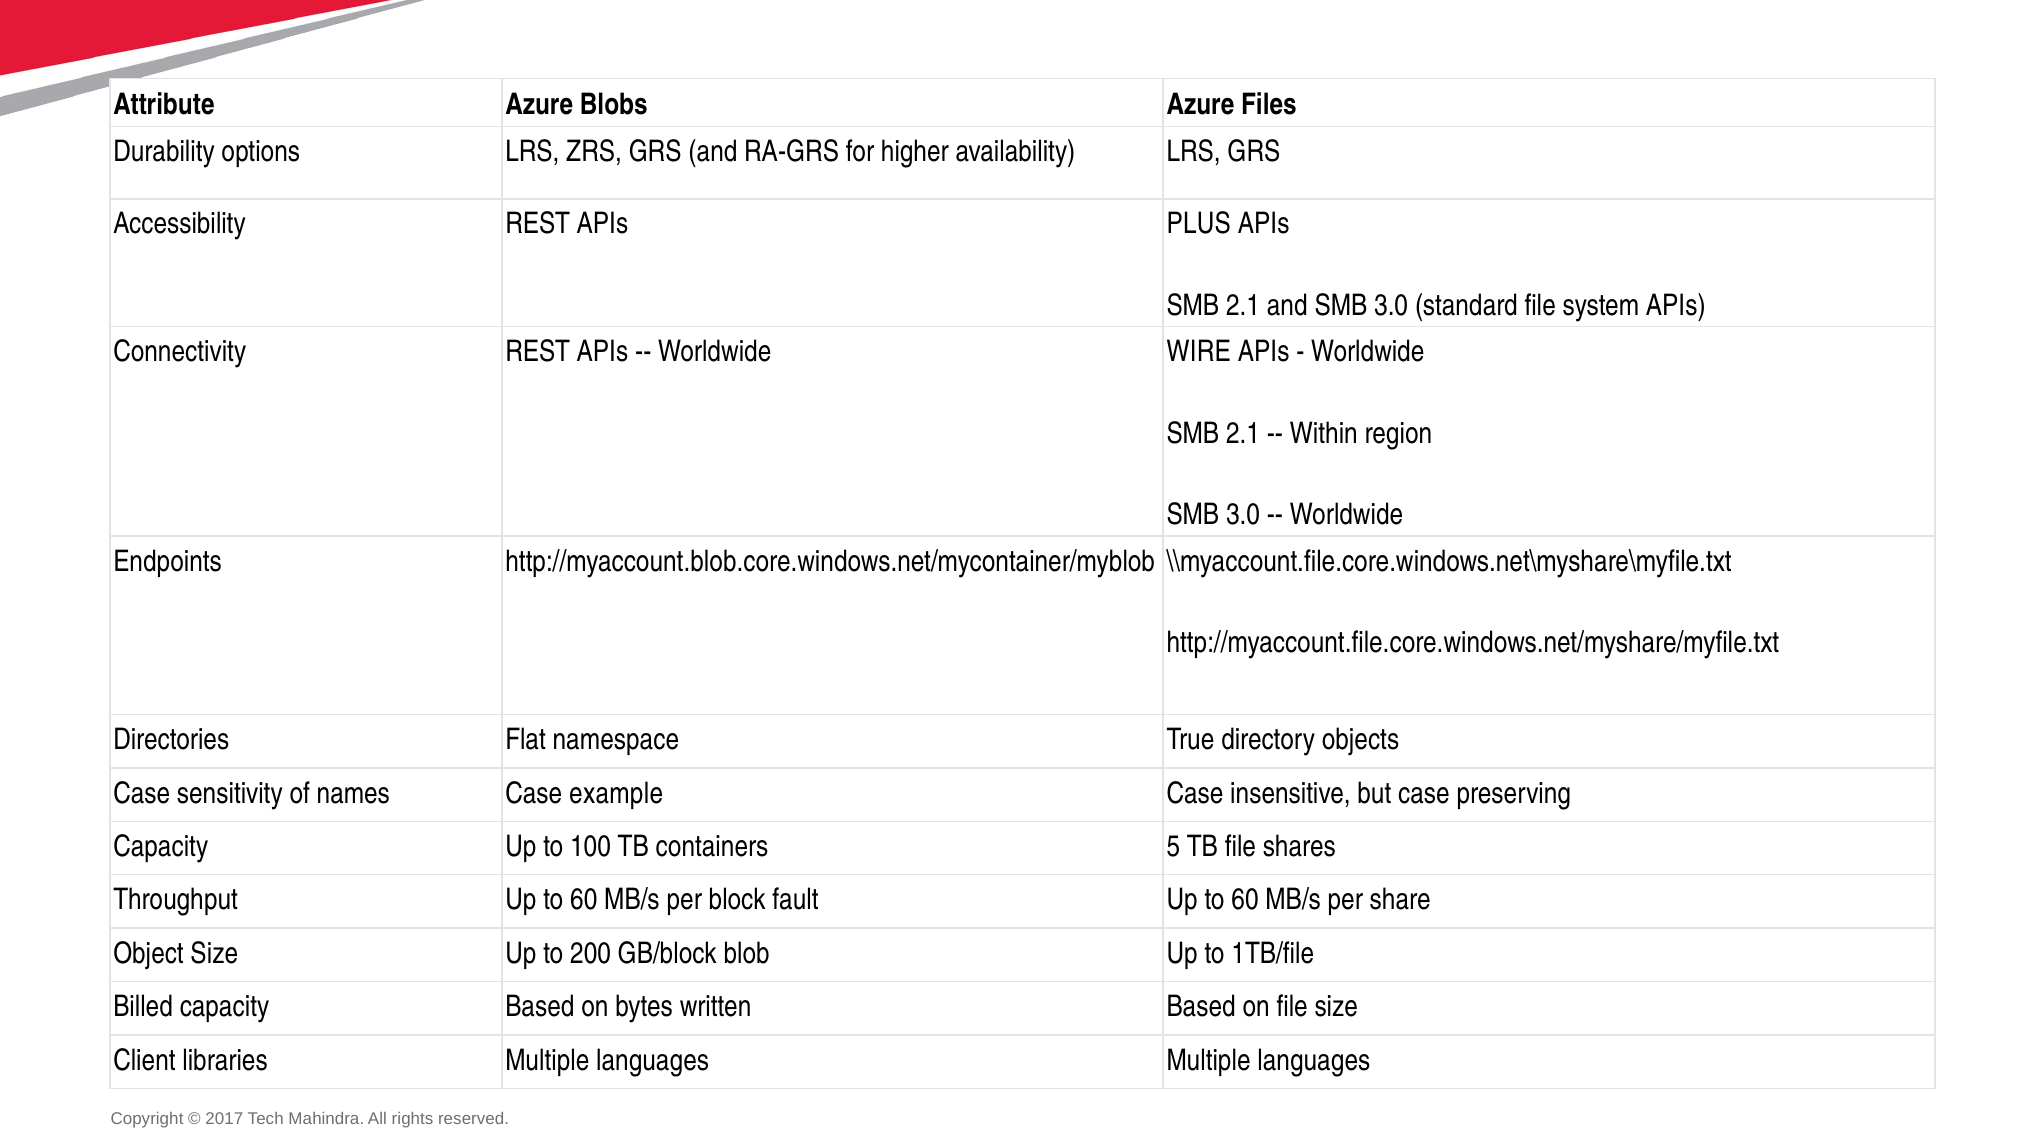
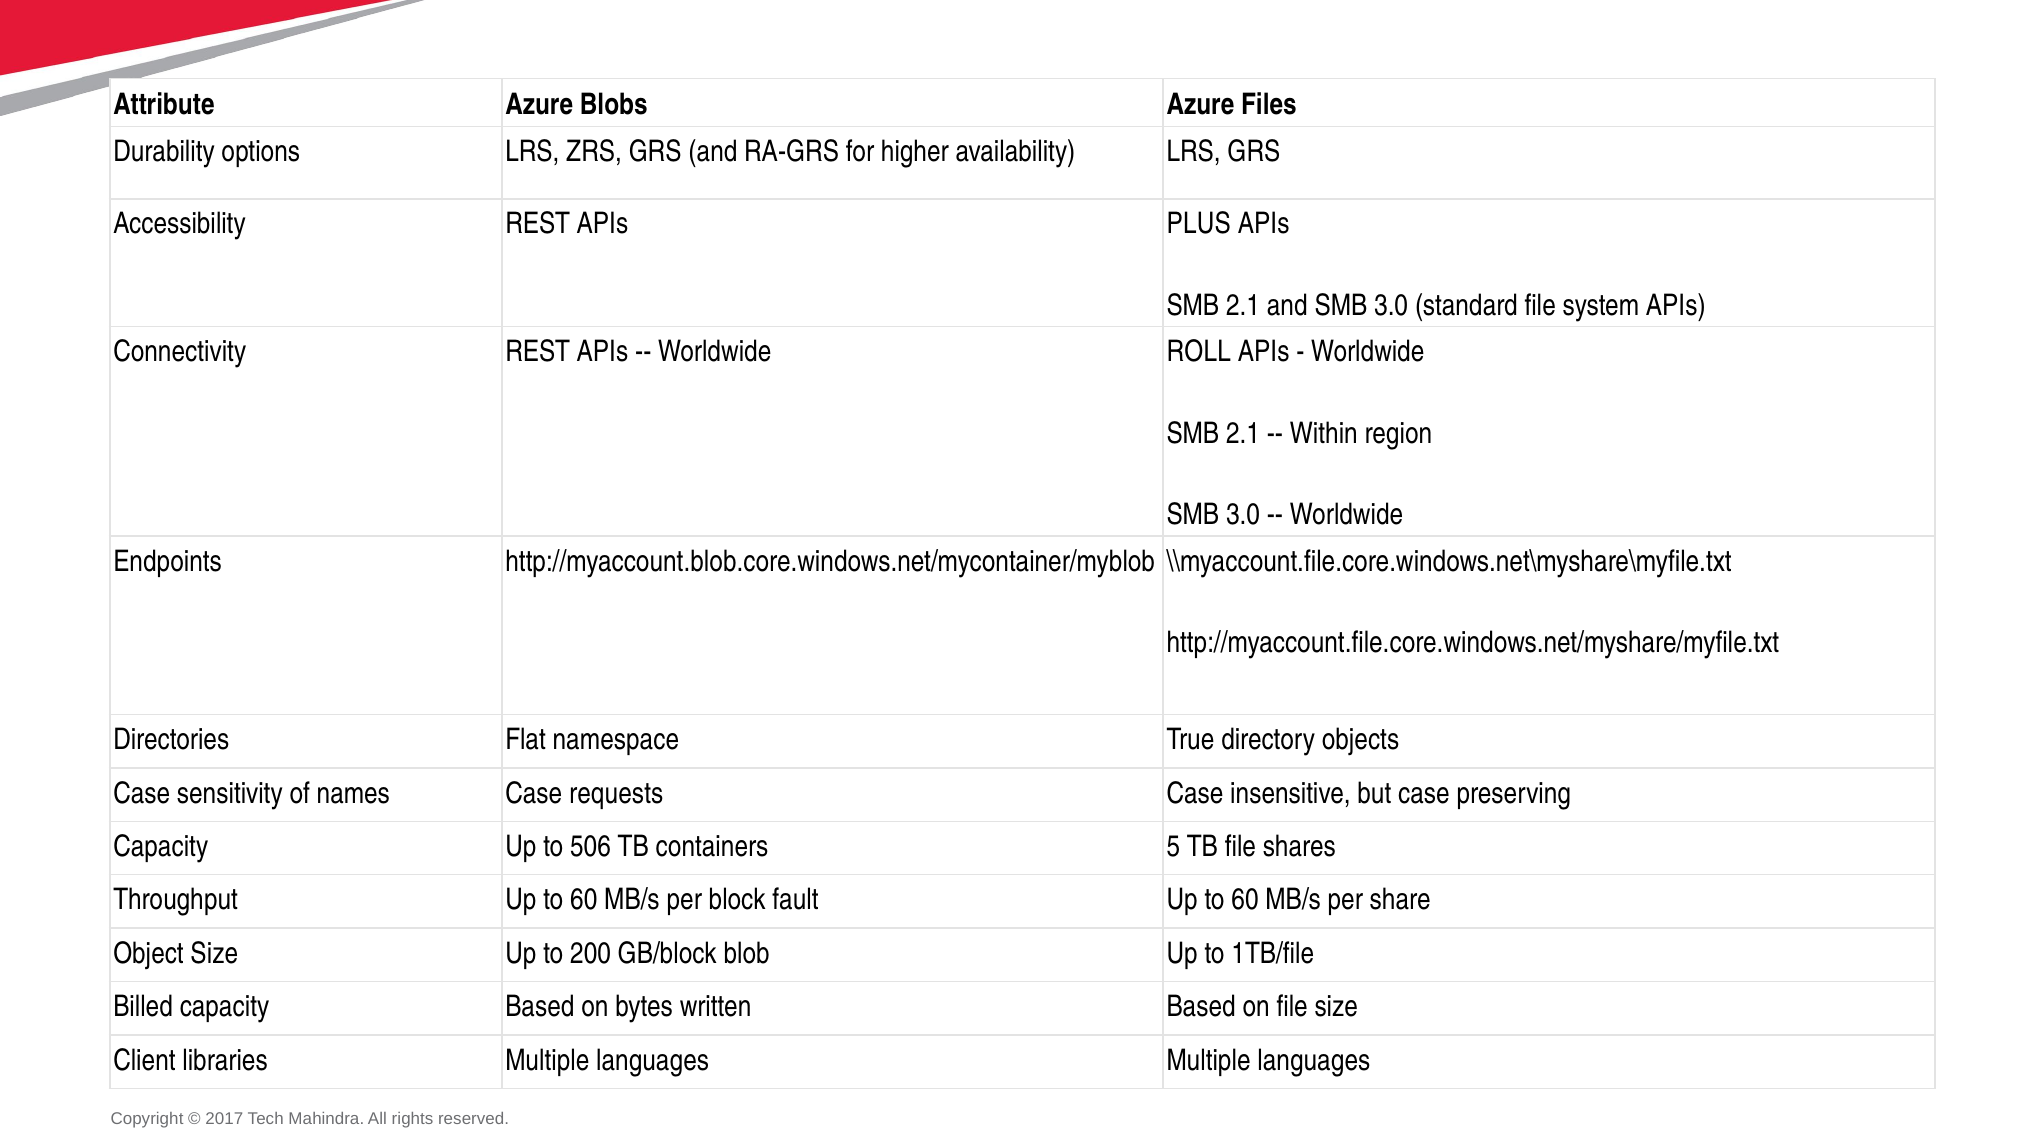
WIRE: WIRE -> ROLL (1199, 352)
example: example -> requests (616, 793)
100: 100 -> 506 (590, 847)
